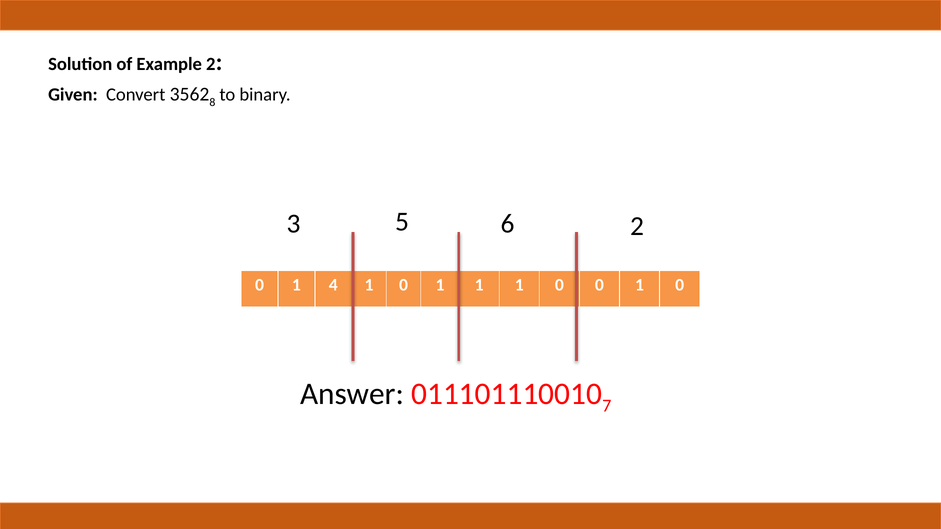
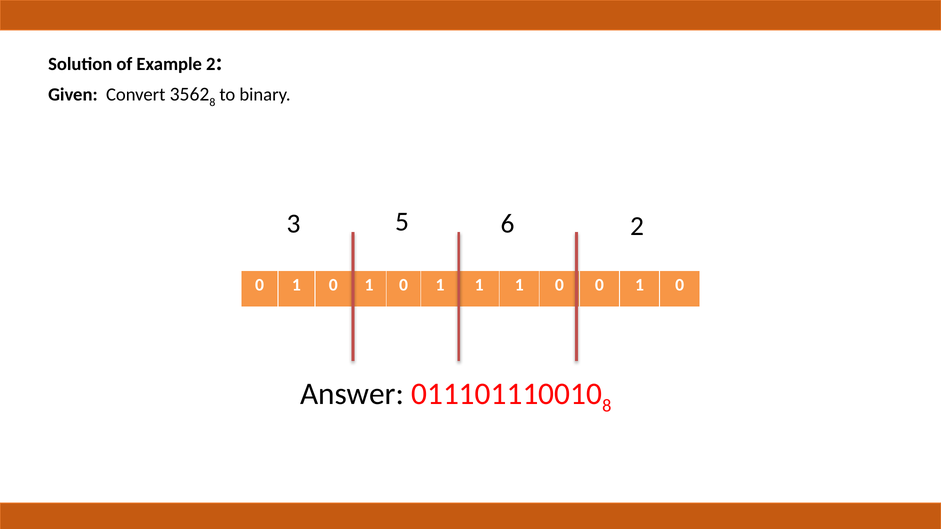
4: 4 -> 0 (333, 285)
7: 7 -> 8 (607, 406)
